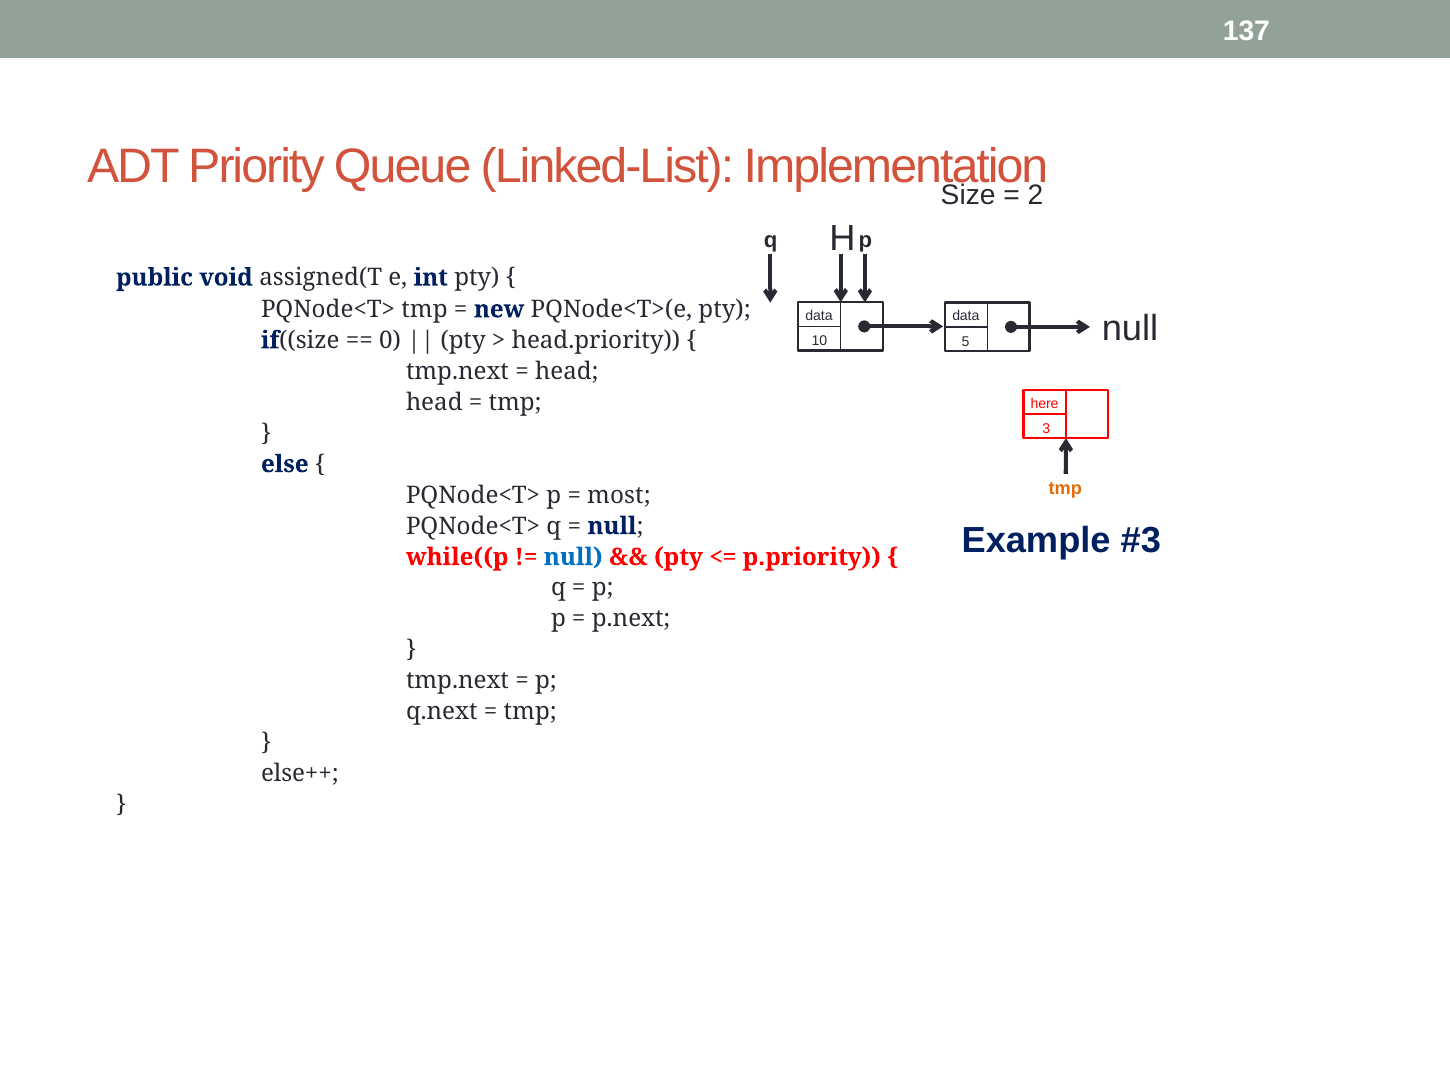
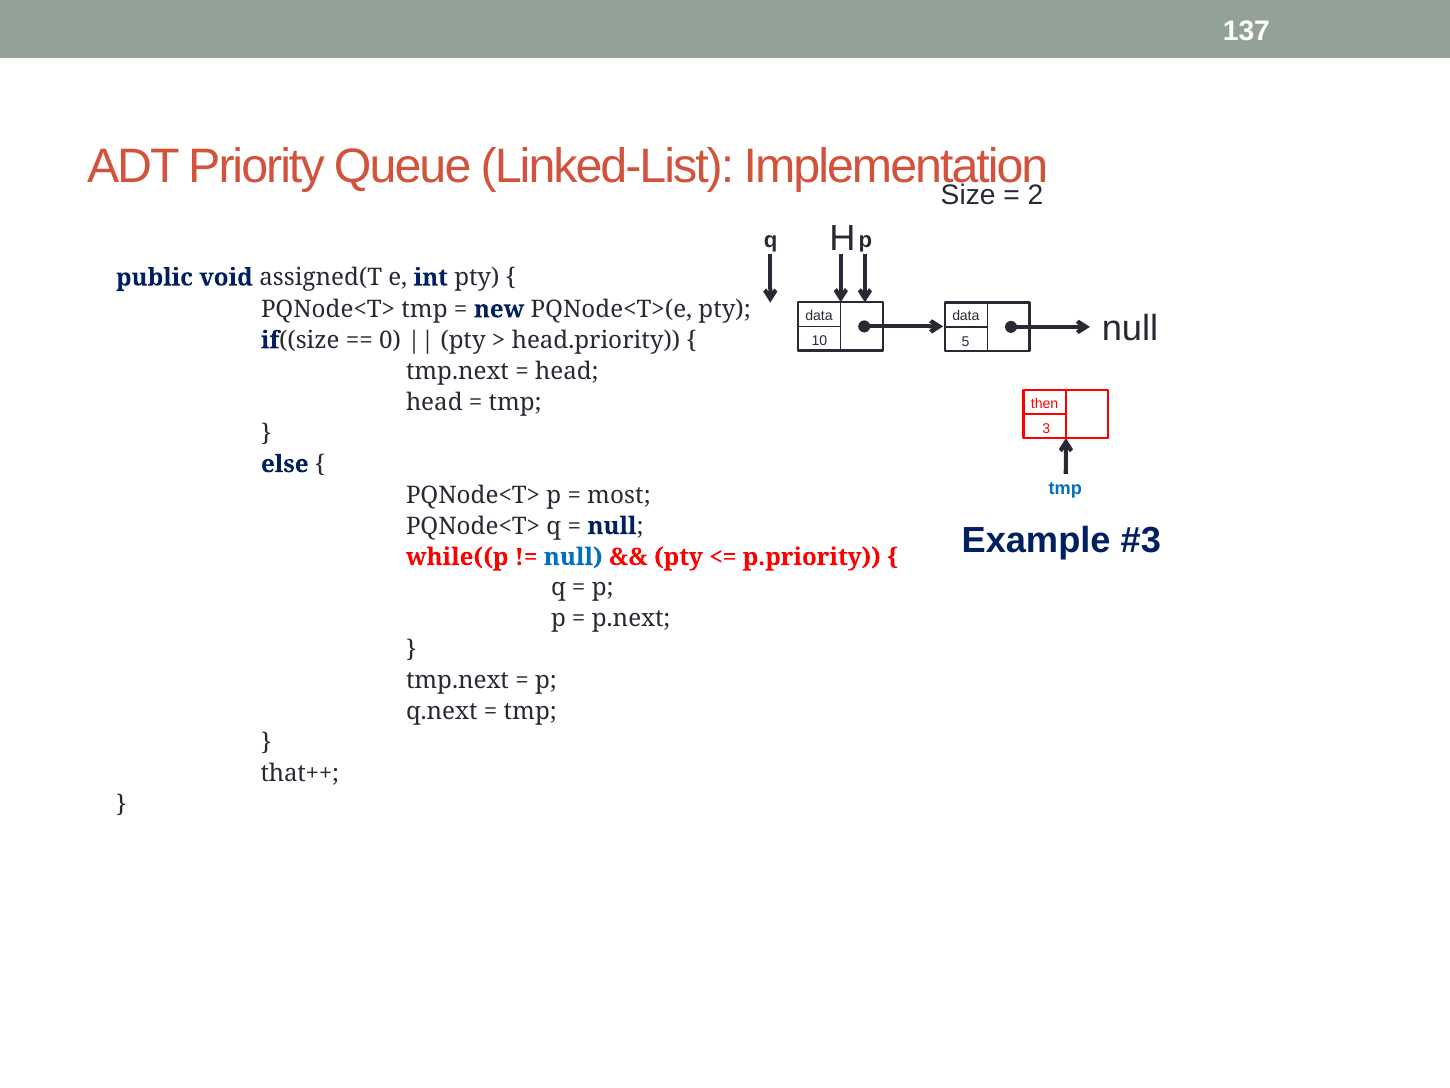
here: here -> then (1045, 403)
tmp colour: orange -> blue (1065, 488)
else++: else++ -> that++ (300, 773)
